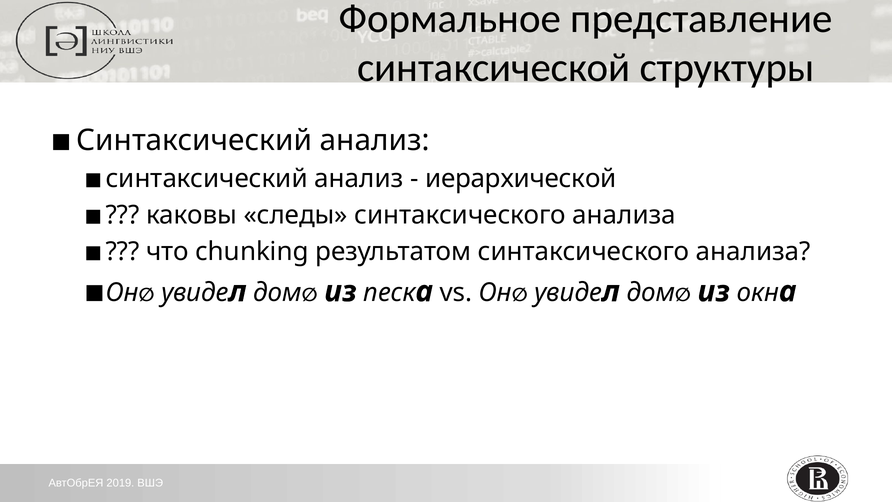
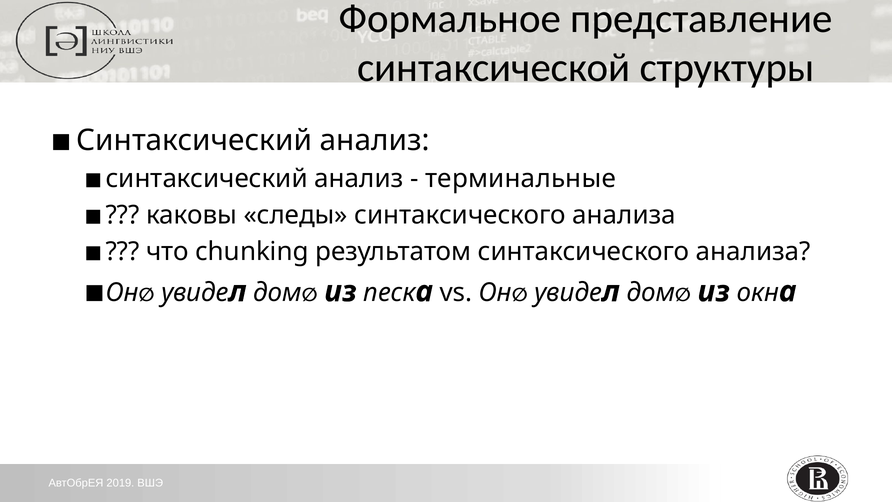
иерархической: иерархической -> терминальные (521, 179)
